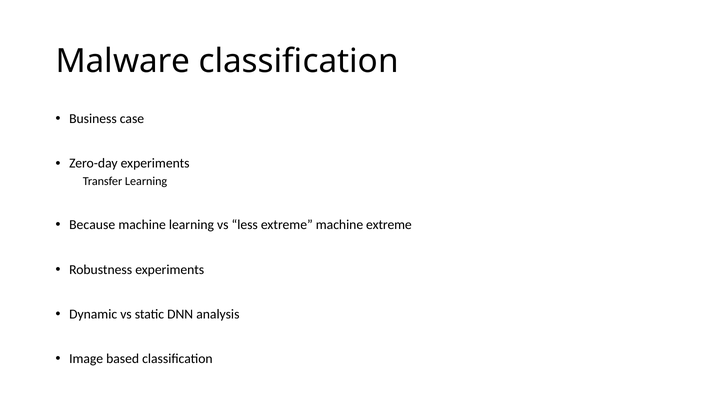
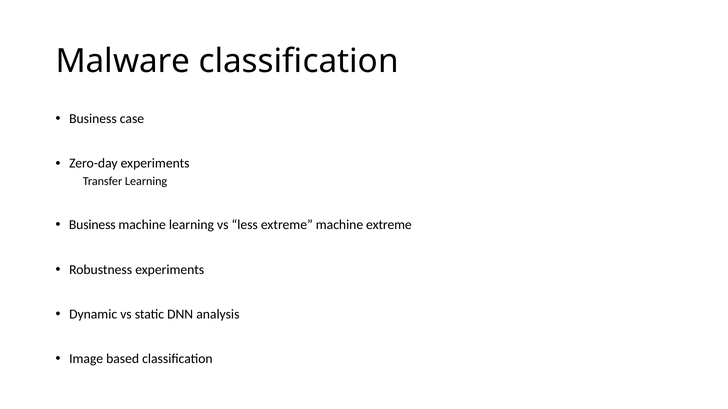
Because: Because -> Business (92, 225)
